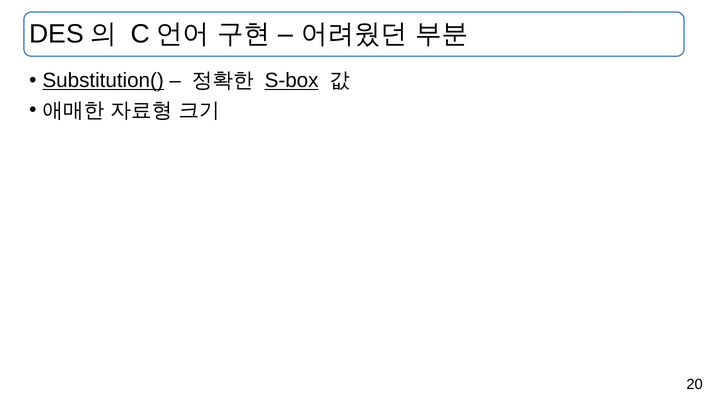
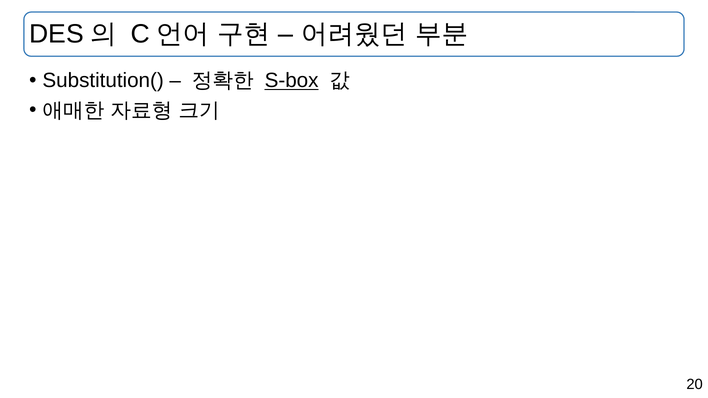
Substitution( underline: present -> none (103, 81)
